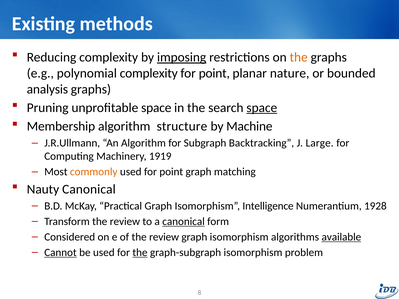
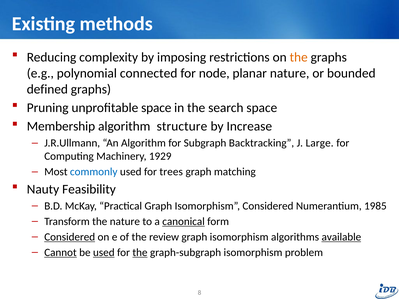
imposing underline: present -> none (182, 57)
polynomial complexity: complexity -> connected (149, 73)
point: point -> node (214, 73)
analysis: analysis -> defined (47, 89)
space underline: present -> none (262, 108)
Machine: Machine -> Increase (249, 126)
1919: 1919 -> 1929 (160, 156)
commonly colour: orange -> blue (94, 172)
used for point: point -> trees (171, 172)
Nauty Canonical: Canonical -> Feasibility (89, 189)
Isomorphism Intelligence: Intelligence -> Considered (268, 206)
1928: 1928 -> 1985 (375, 206)
Transform the review: review -> nature (125, 222)
Considered underline: none -> present (70, 237)
used underline: none -> present (104, 253)
